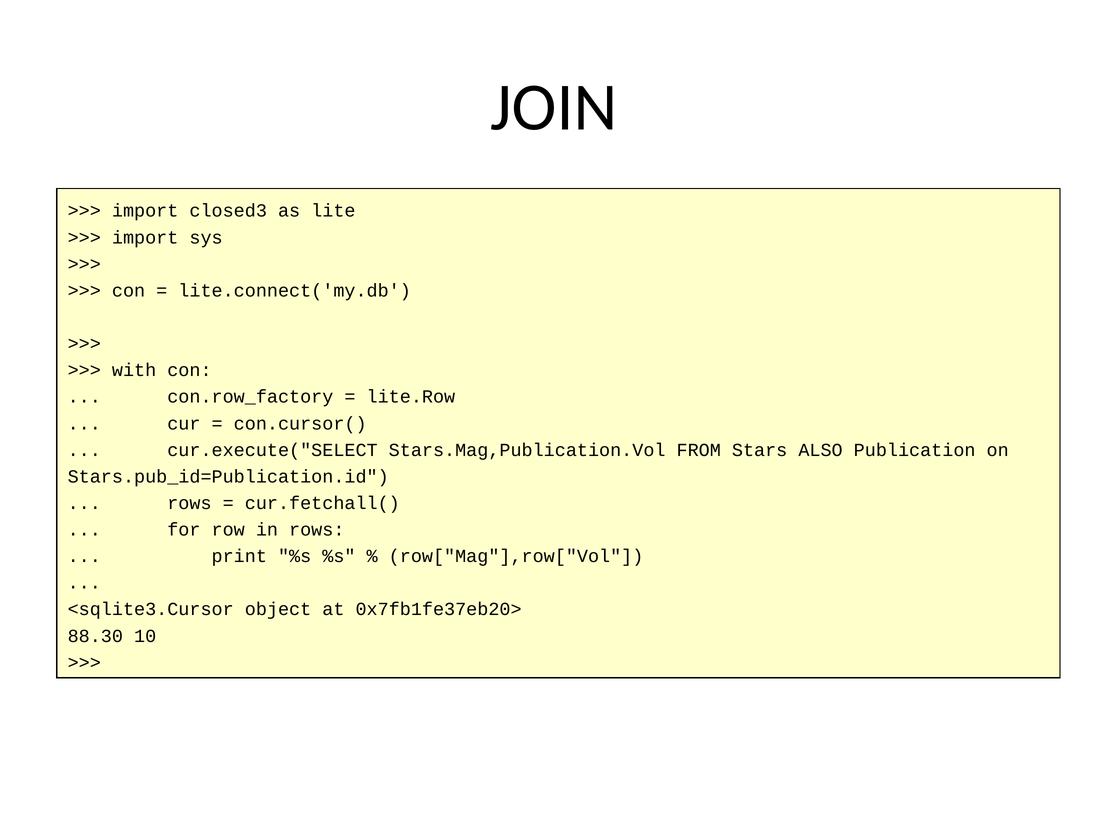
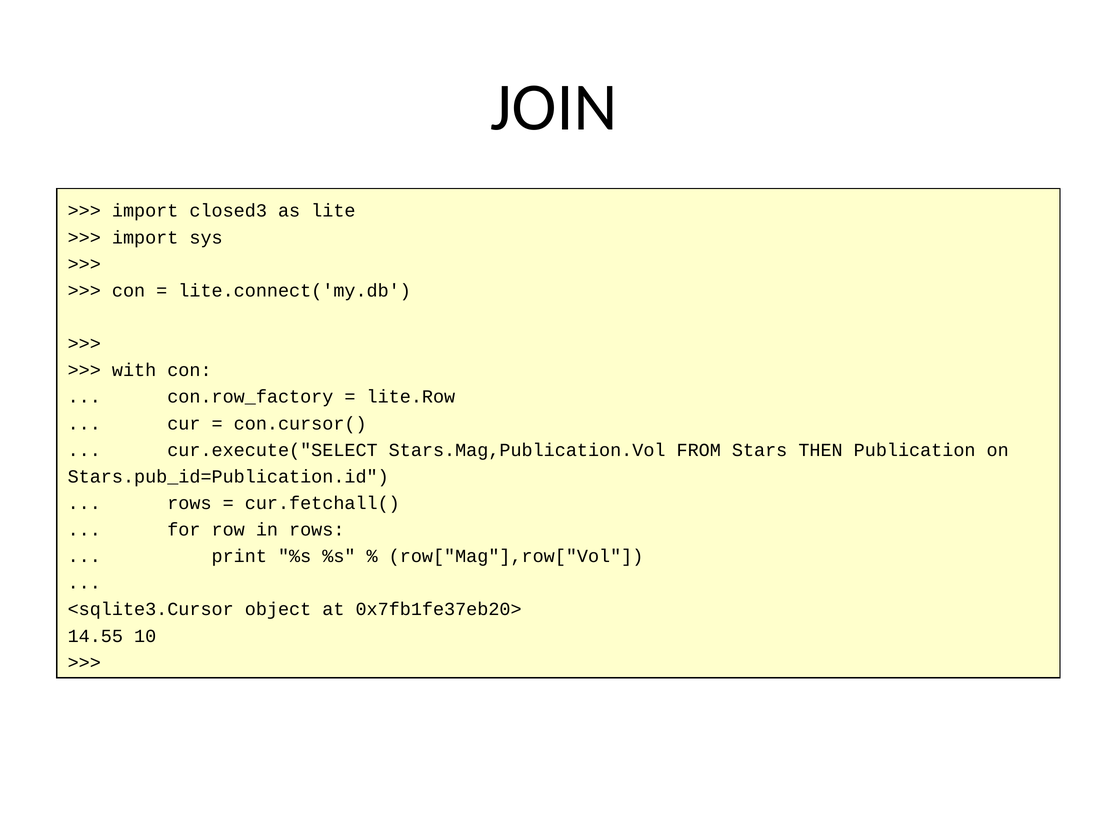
ALSO: ALSO -> THEN (821, 450)
88.30: 88.30 -> 14.55 (95, 636)
